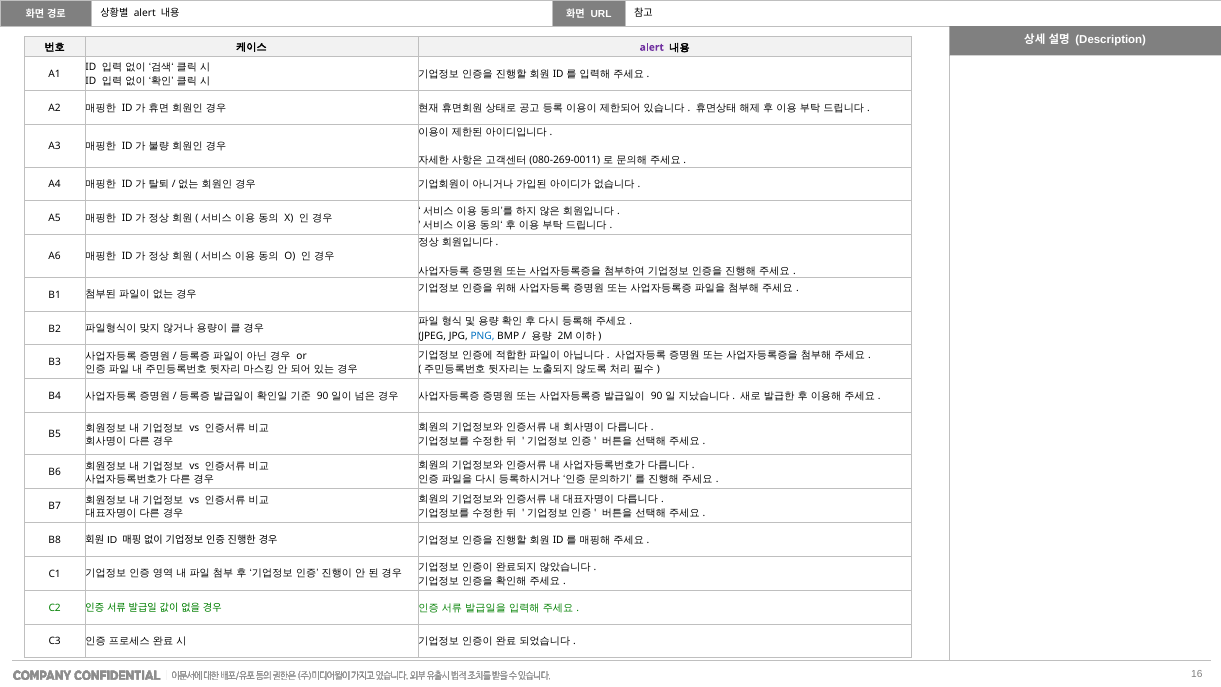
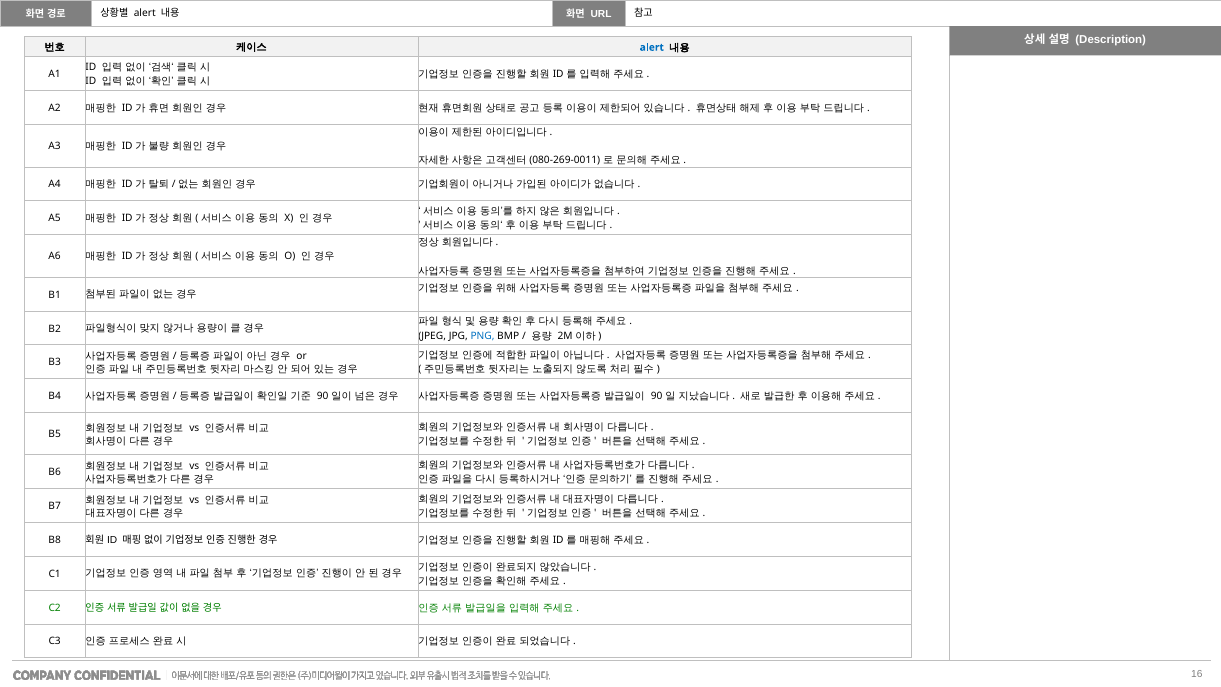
alert colour: purple -> blue (652, 47)
